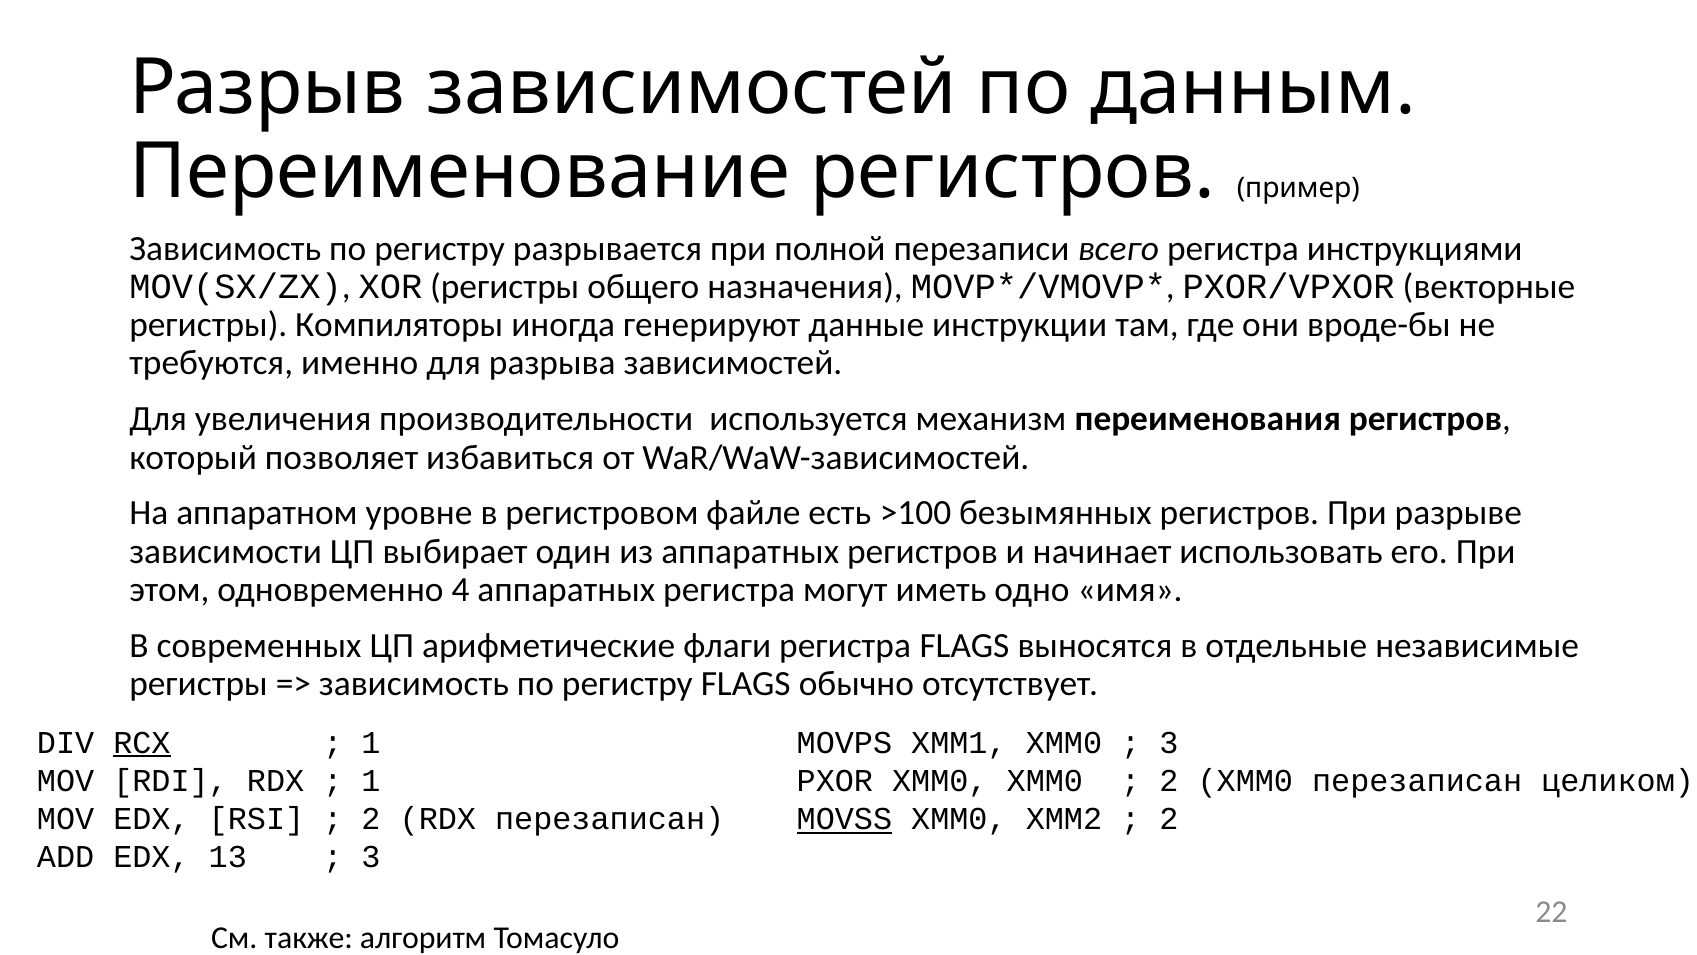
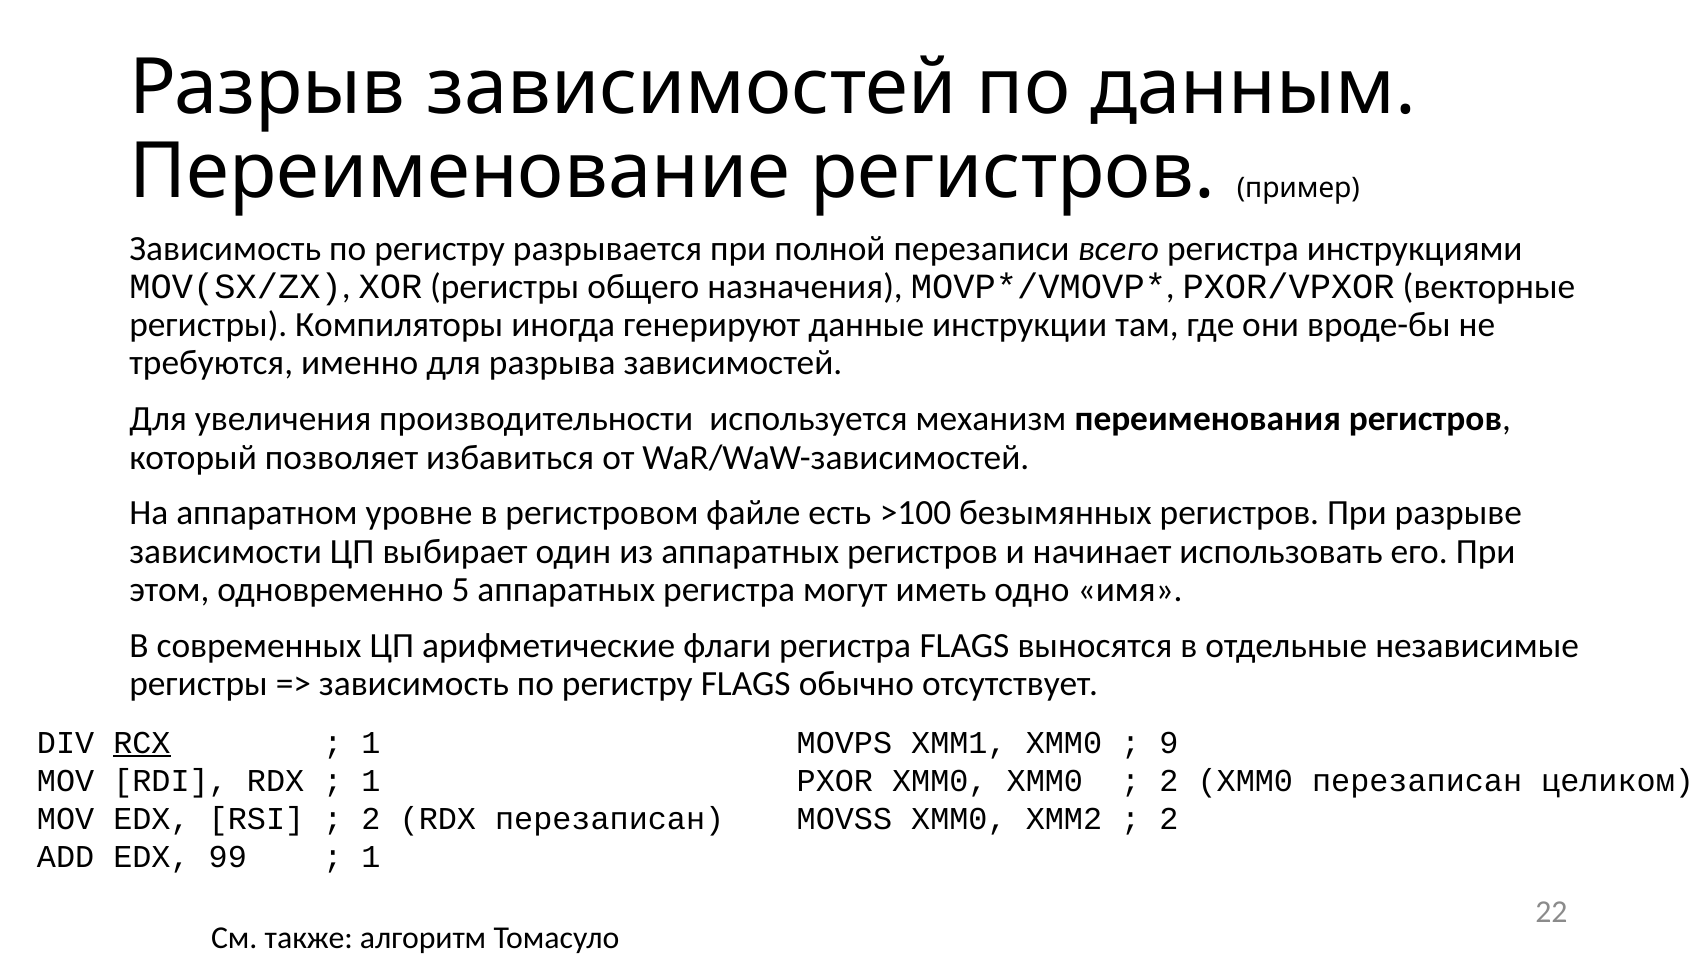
4: 4 -> 5 (461, 590)
3: 3 -> 9 (1169, 742)
MOVSS underline: present -> none (844, 819)
13: 13 -> 99 (228, 857)
3: 3 -> 1 (371, 857)
